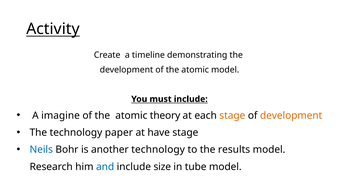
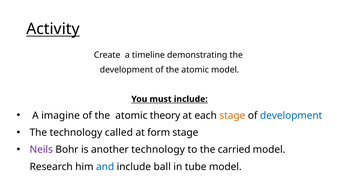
development colour: orange -> blue (291, 115)
paper: paper -> called (119, 133)
have: have -> form (159, 133)
Neils colour: blue -> purple (41, 150)
results: results -> carried (234, 150)
size: size -> ball (162, 167)
